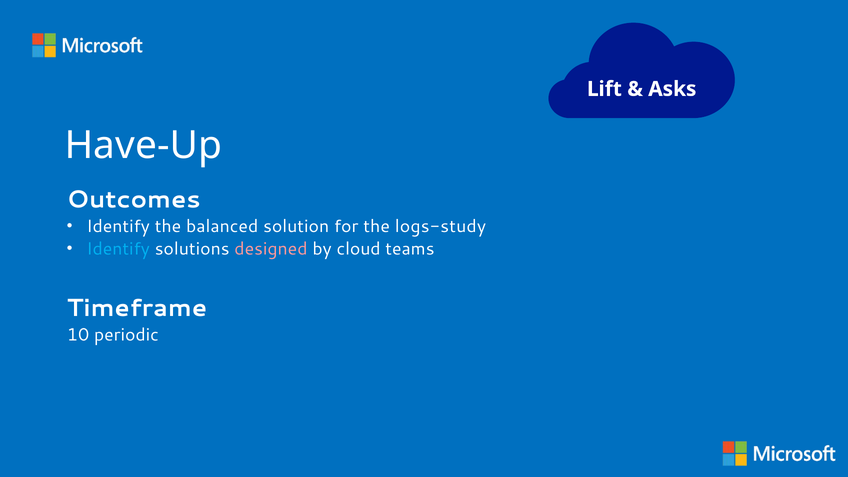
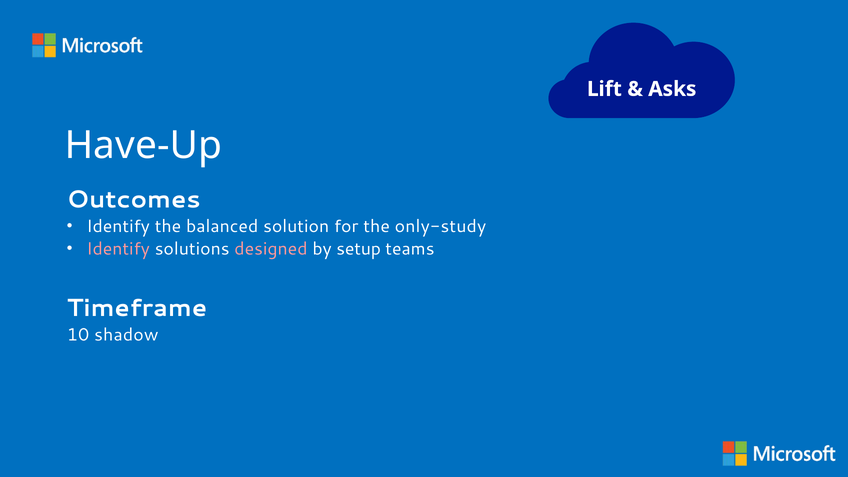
logs-study: logs-study -> only-study (440, 226)
Identify colour: light blue -> pink (118, 249)
cloud: cloud -> setup (359, 249)
periodic: periodic -> shadow (126, 335)
